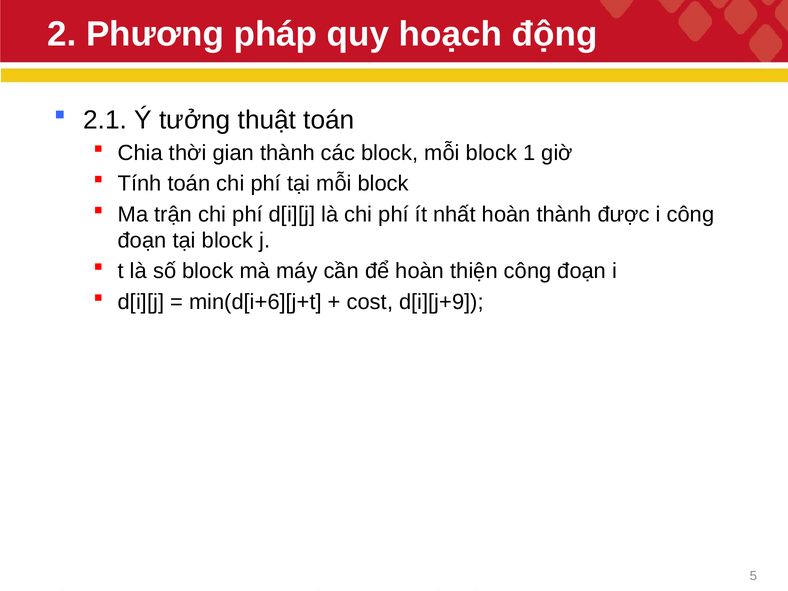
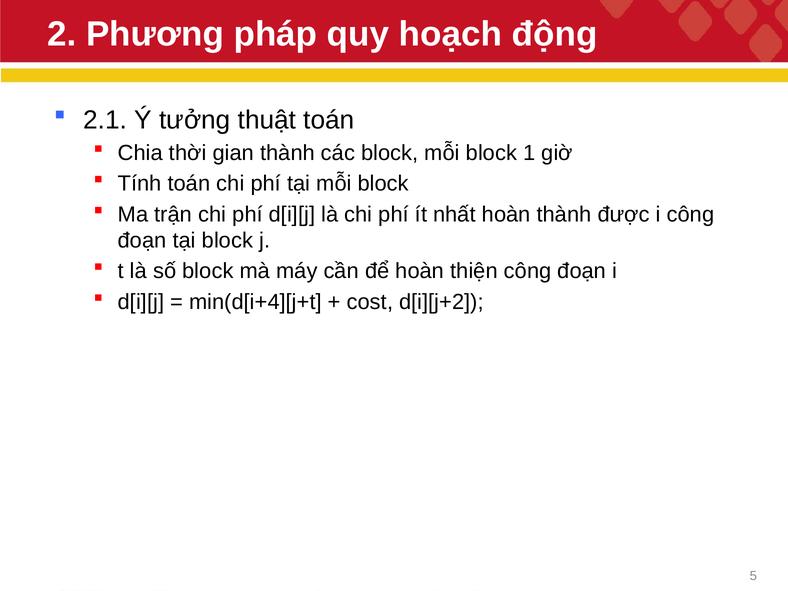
min(d[i+6][j+t: min(d[i+6][j+t -> min(d[i+4][j+t (255, 302)
d[i][j+9: d[i][j+9 -> d[i][j+2 (441, 302)
